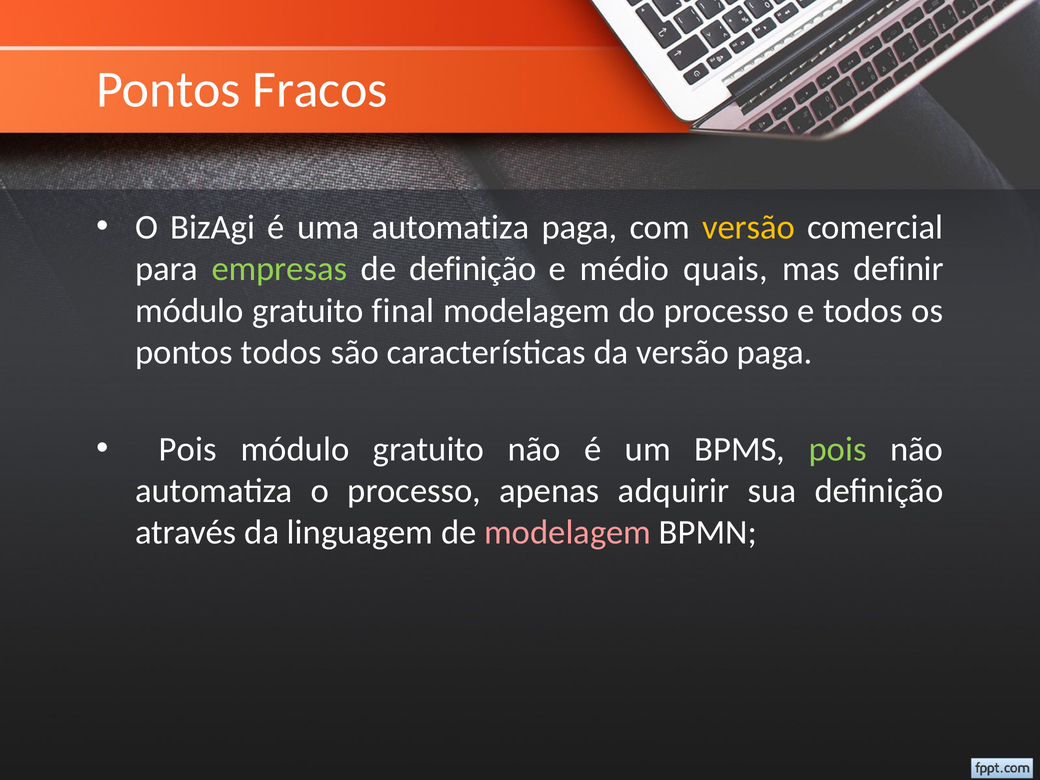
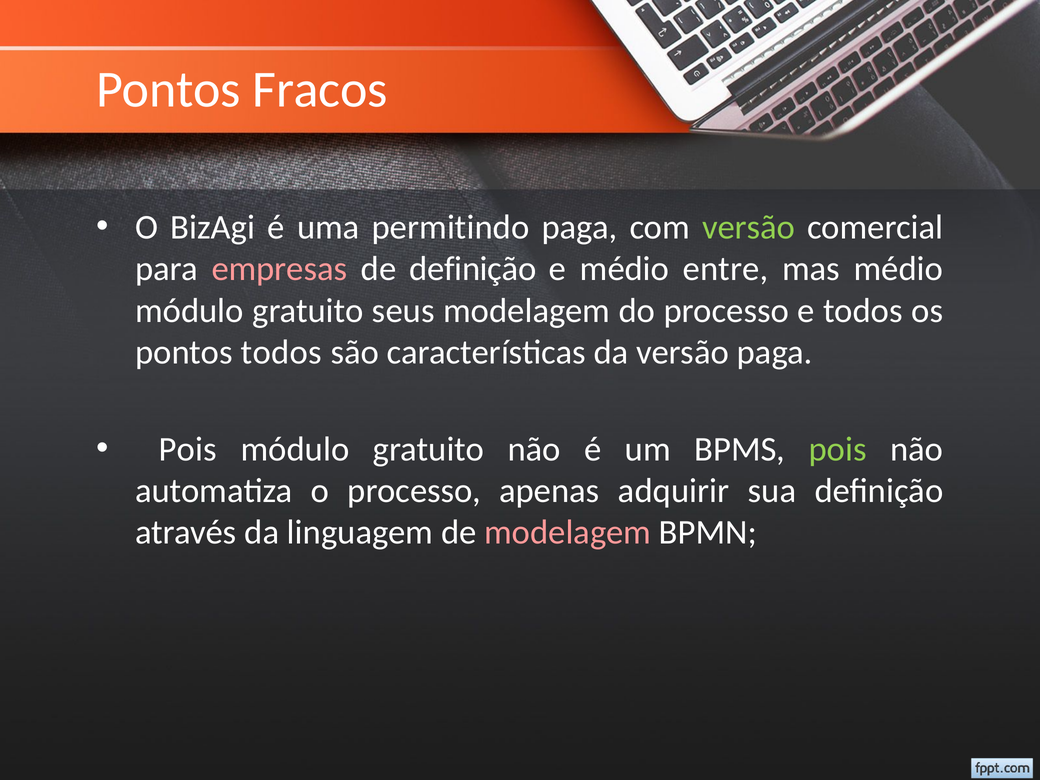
uma automatiza: automatiza -> permitindo (451, 227)
versão colour: yellow -> light green (749, 227)
empresas colour: light green -> pink (279, 269)
quais: quais -> entre (726, 269)
mas definir: definir -> médio (898, 269)
final: final -> seus (403, 311)
